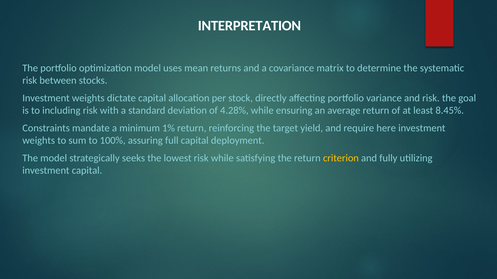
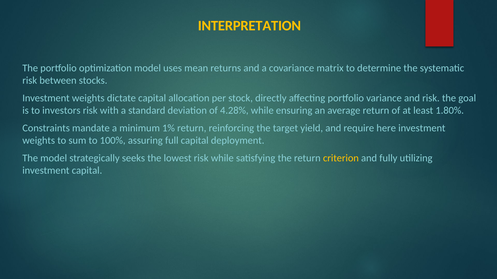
INTERPRETATION colour: white -> yellow (249, 26)
including: including -> investors (61, 111)
8.45%: 8.45% -> 1.80% (450, 111)
